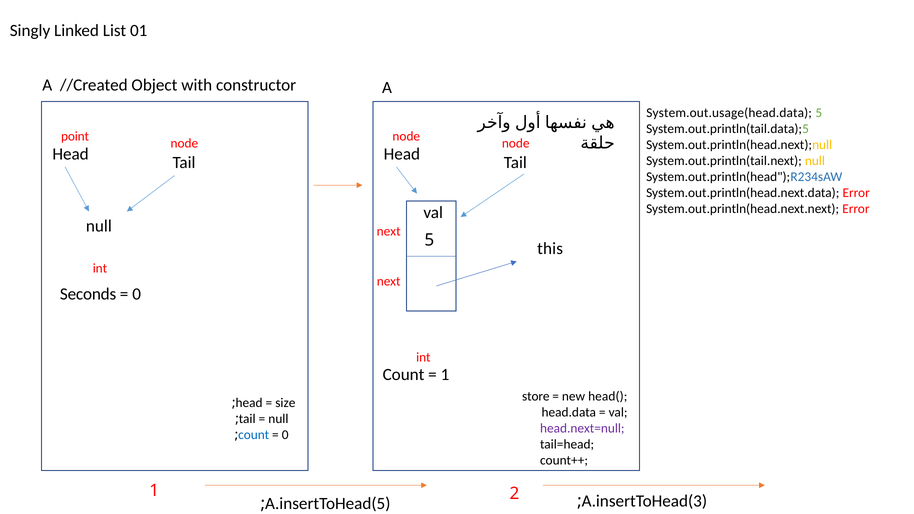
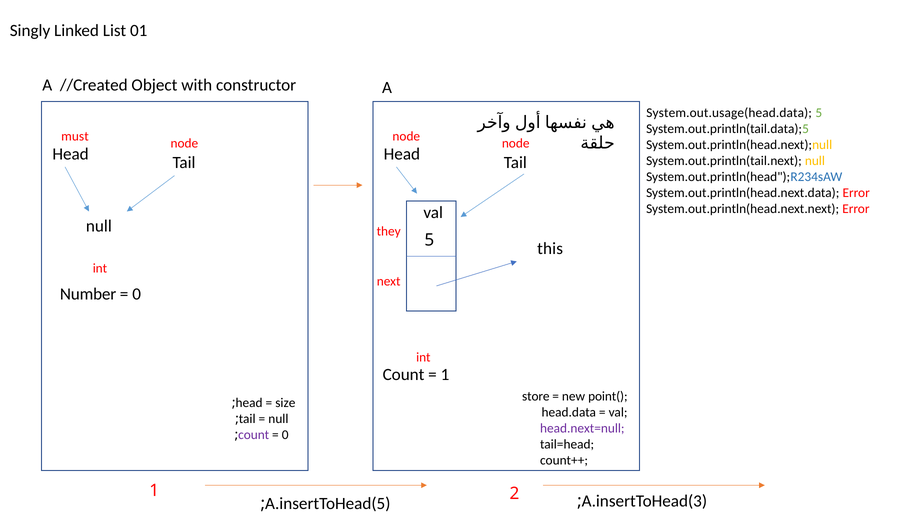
point: point -> must (75, 137)
next: next -> they (389, 231)
Seconds: Seconds -> Number (88, 294)
head(: head( -> point( (608, 396)
count colour: blue -> purple (254, 435)
